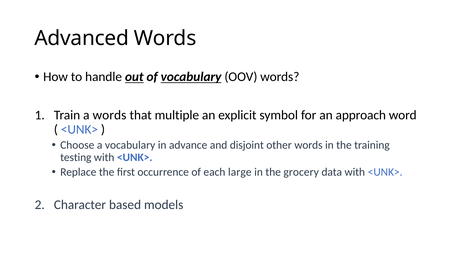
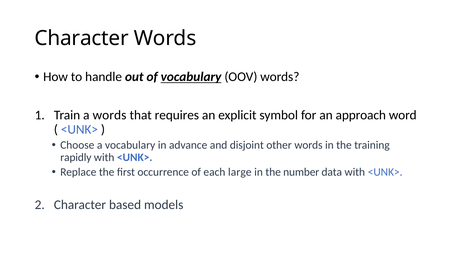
Advanced: Advanced -> Character (82, 38)
out underline: present -> none (134, 77)
multiple: multiple -> requires (177, 115)
testing: testing -> rapidly (76, 157)
grocery: grocery -> number (301, 172)
